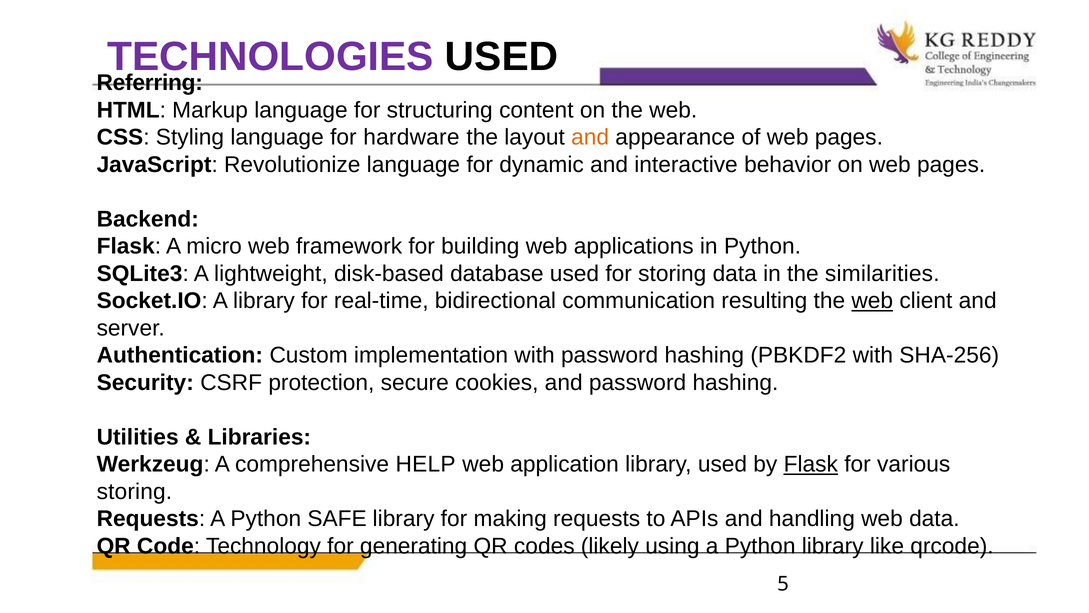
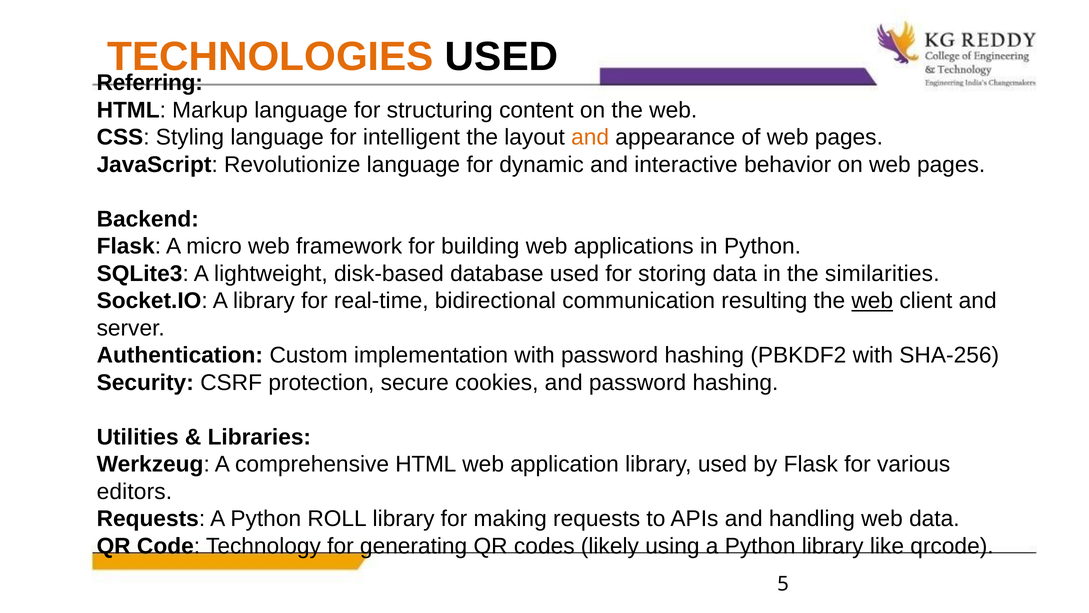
TECHNOLOGIES colour: purple -> orange (270, 57)
hardware: hardware -> intelligent (411, 137)
comprehensive HELP: HELP -> HTML (426, 464)
Flask underline: present -> none (811, 464)
storing: storing -> editors (134, 491)
SAFE: SAFE -> ROLL (337, 519)
